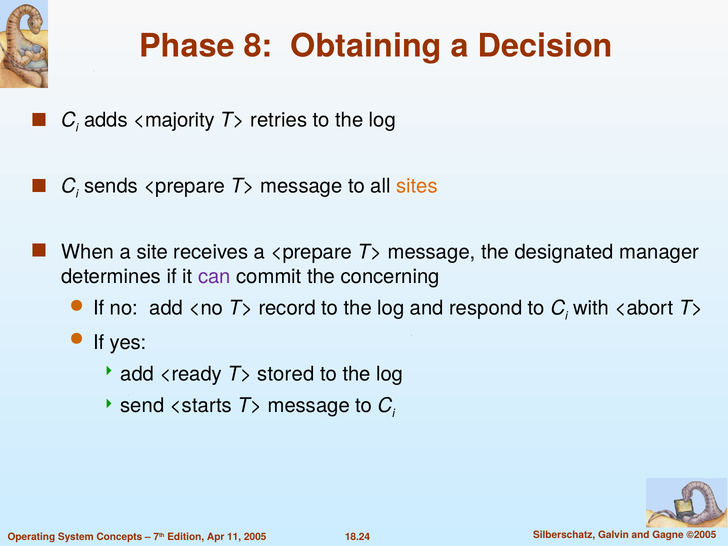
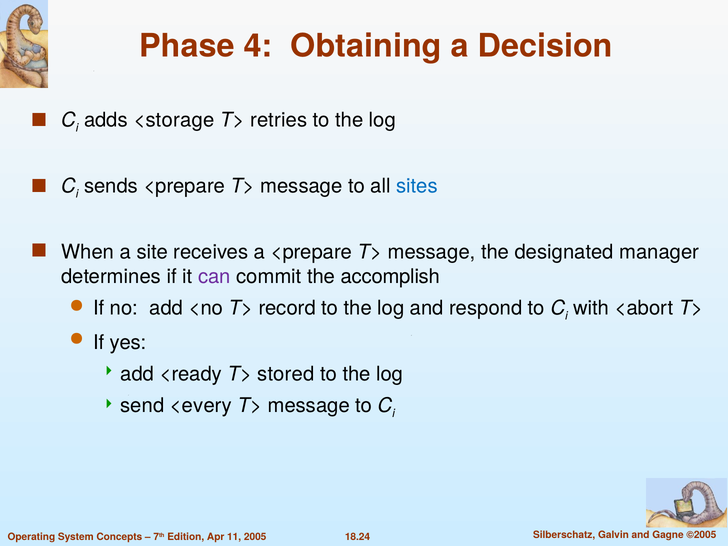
8: 8 -> 4 (258, 46)
<majority: <majority -> <storage (174, 120)
sites colour: orange -> blue (417, 186)
concerning: concerning -> accomplish (390, 277)
<starts: <starts -> <every (201, 405)
